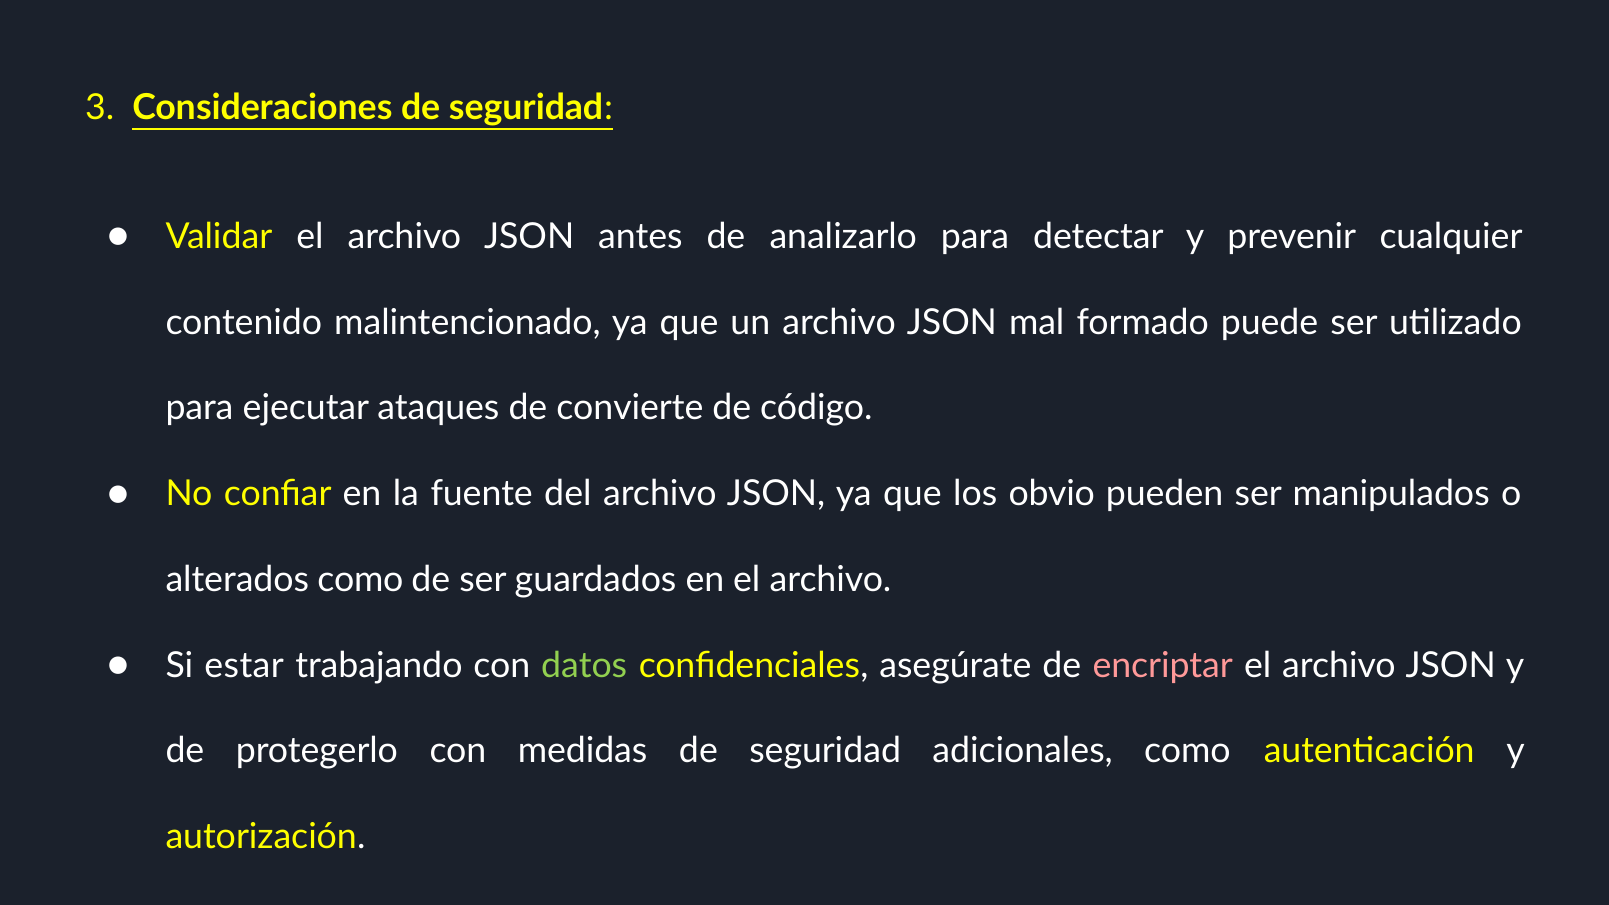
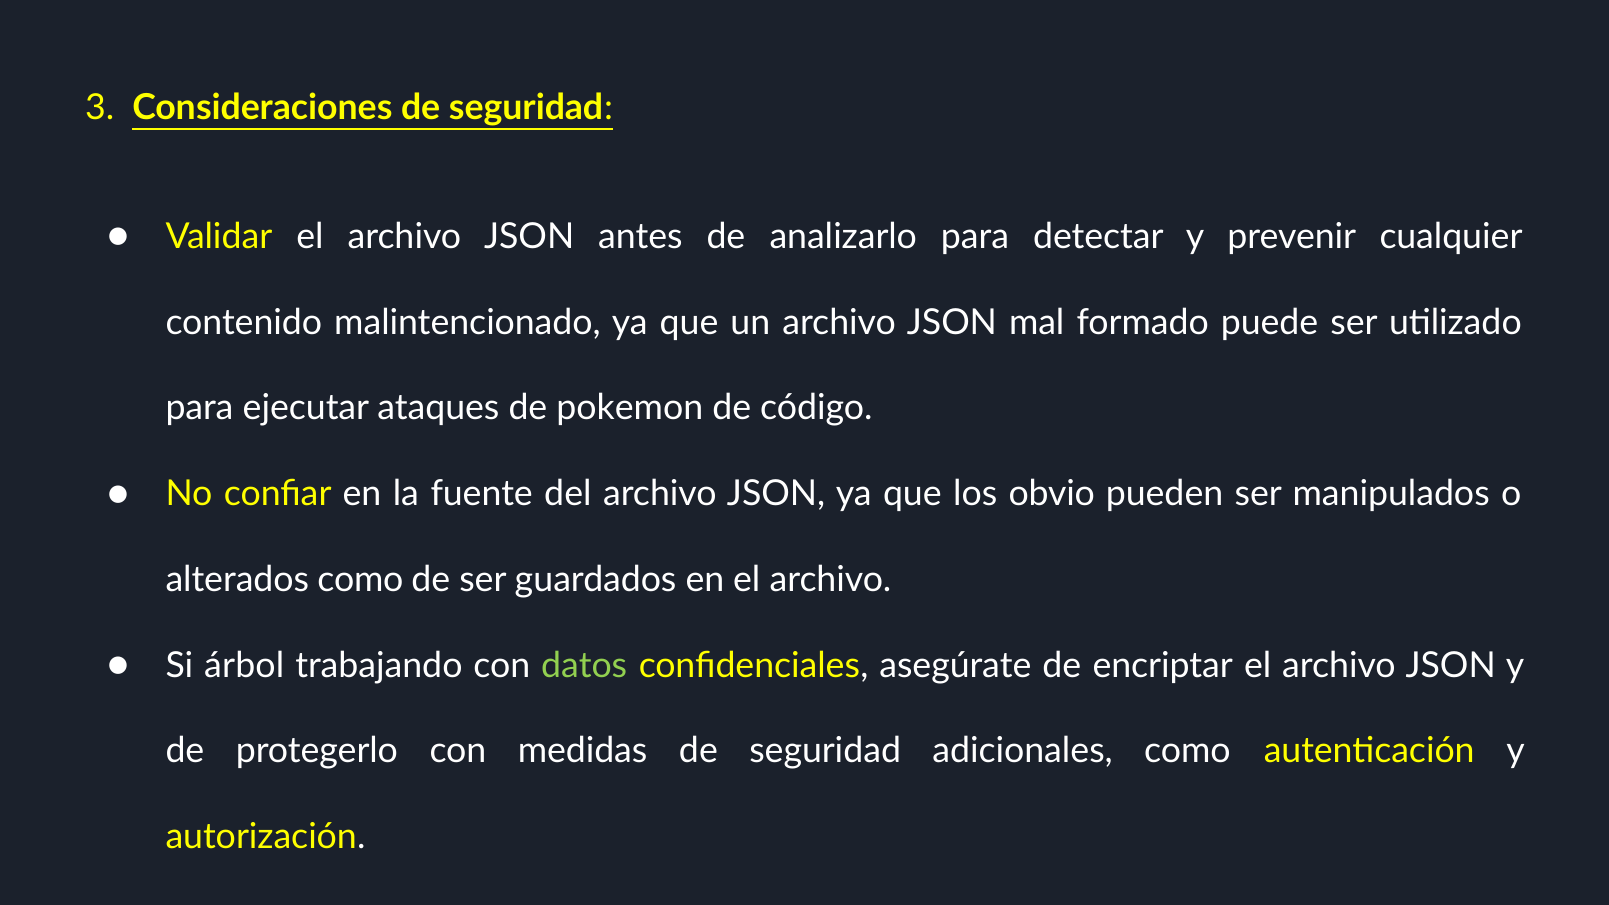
convierte: convierte -> pokemon (630, 408)
estar: estar -> árbol (244, 665)
encriptar colour: pink -> white (1163, 665)
